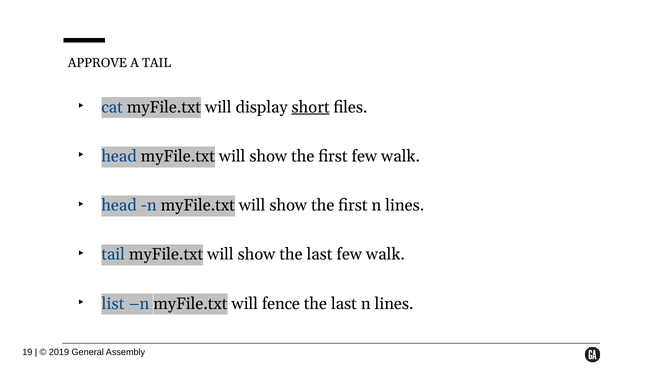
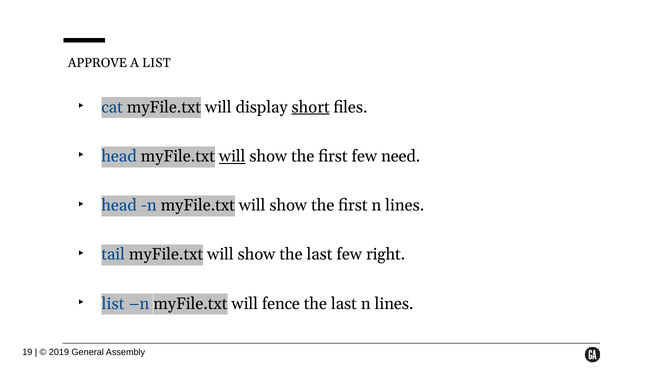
A TAIL: TAIL -> LIST (156, 63)
will underline: none -> present (232, 156)
first few walk: walk -> need (401, 156)
last few walk: walk -> right (386, 254)
